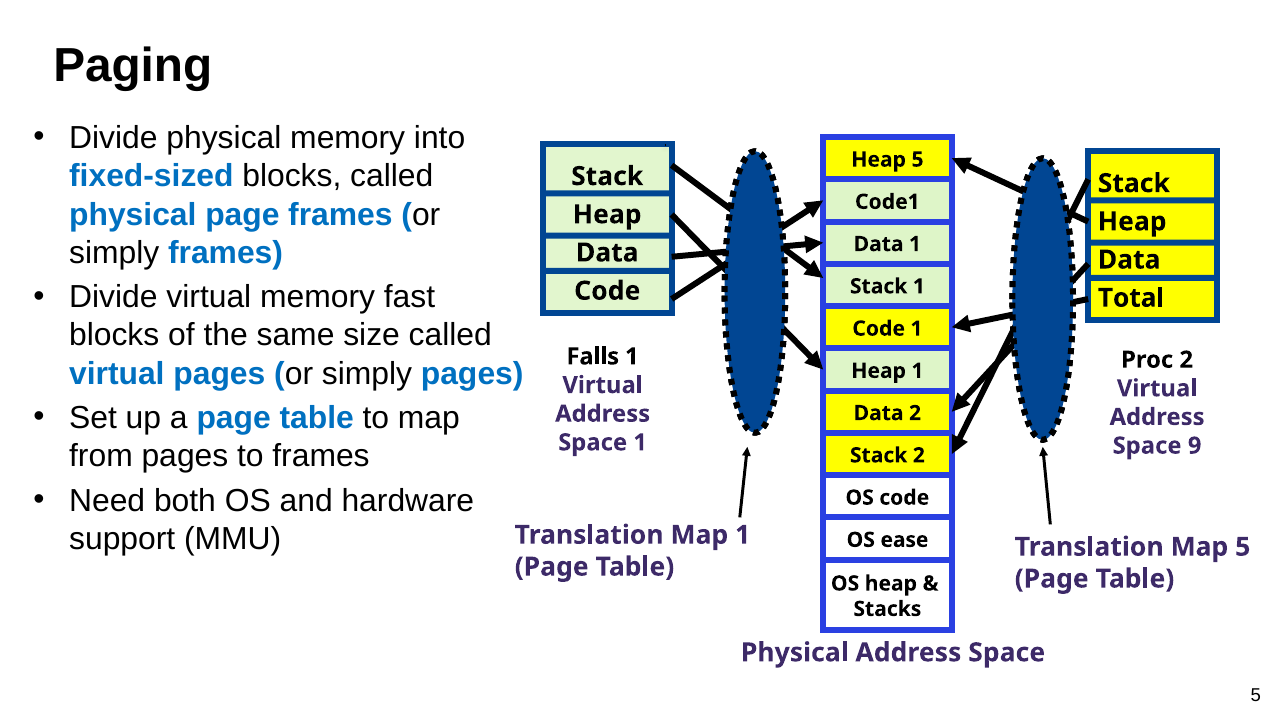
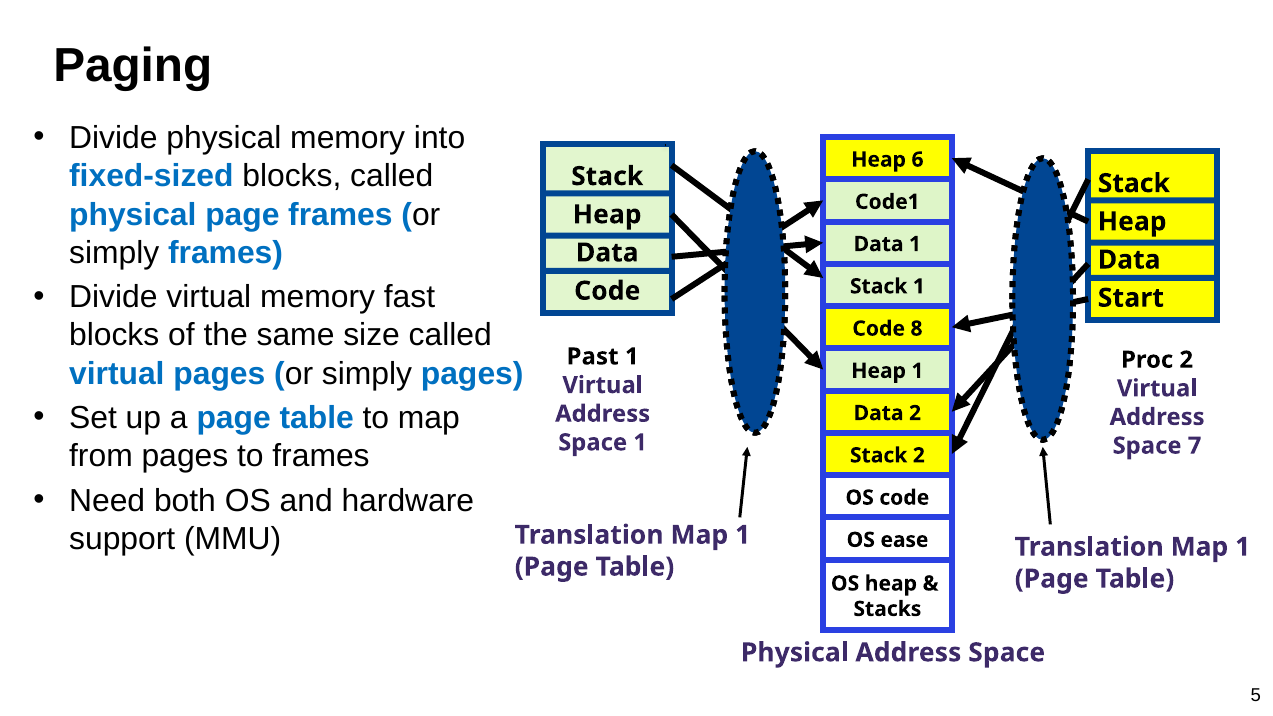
Heap 5: 5 -> 6 (918, 160)
Total: Total -> Start (1131, 298)
Code 1: 1 -> 8 (917, 329)
Falls: Falls -> Past (593, 357)
9: 9 -> 7 (1195, 446)
5: 5 -> 1 (1243, 547)
